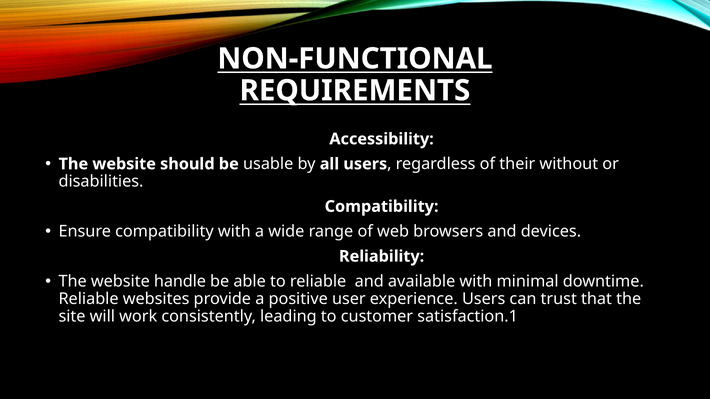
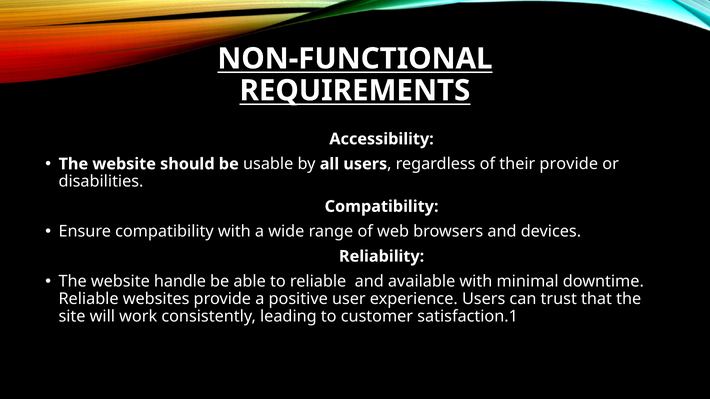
their without: without -> provide (569, 164)
